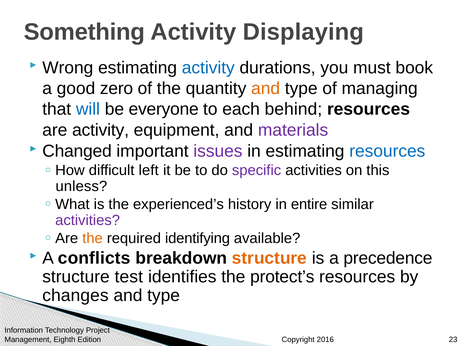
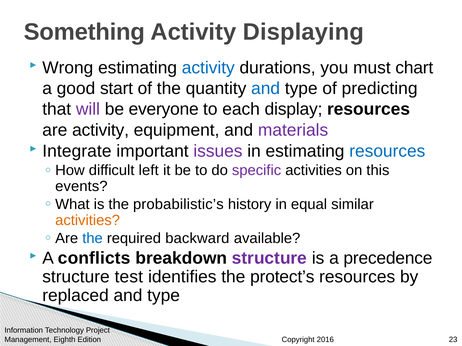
book: book -> chart (414, 68)
zero: zero -> start (116, 89)
and colour: orange -> blue (266, 89)
managing: managing -> predicting (380, 89)
will colour: blue -> purple (88, 109)
behind: behind -> display (294, 109)
Changed: Changed -> Integrate (77, 151)
unless: unless -> events (81, 187)
experienced’s: experienced’s -> probabilistic’s (178, 205)
entire: entire -> equal (309, 205)
activities colour: purple -> orange (88, 221)
the colour: orange -> blue (93, 239)
identifying: identifying -> backward (197, 239)
structure colour: orange -> purple (269, 259)
changes: changes -> replaced (76, 296)
